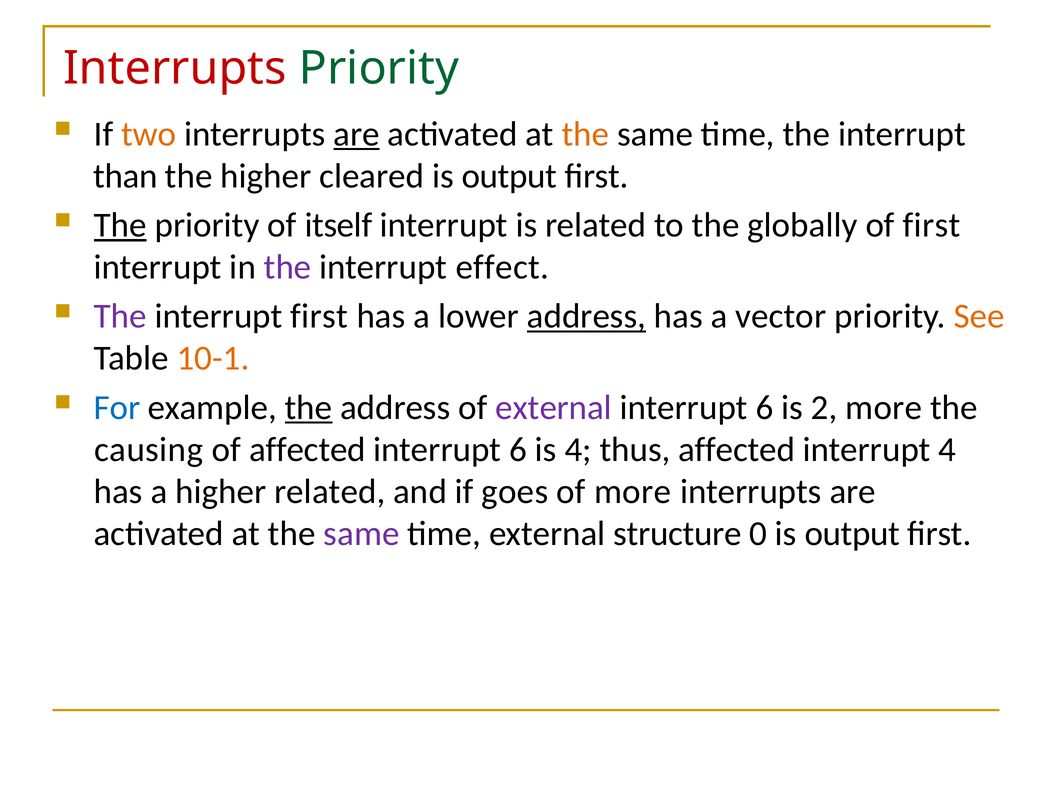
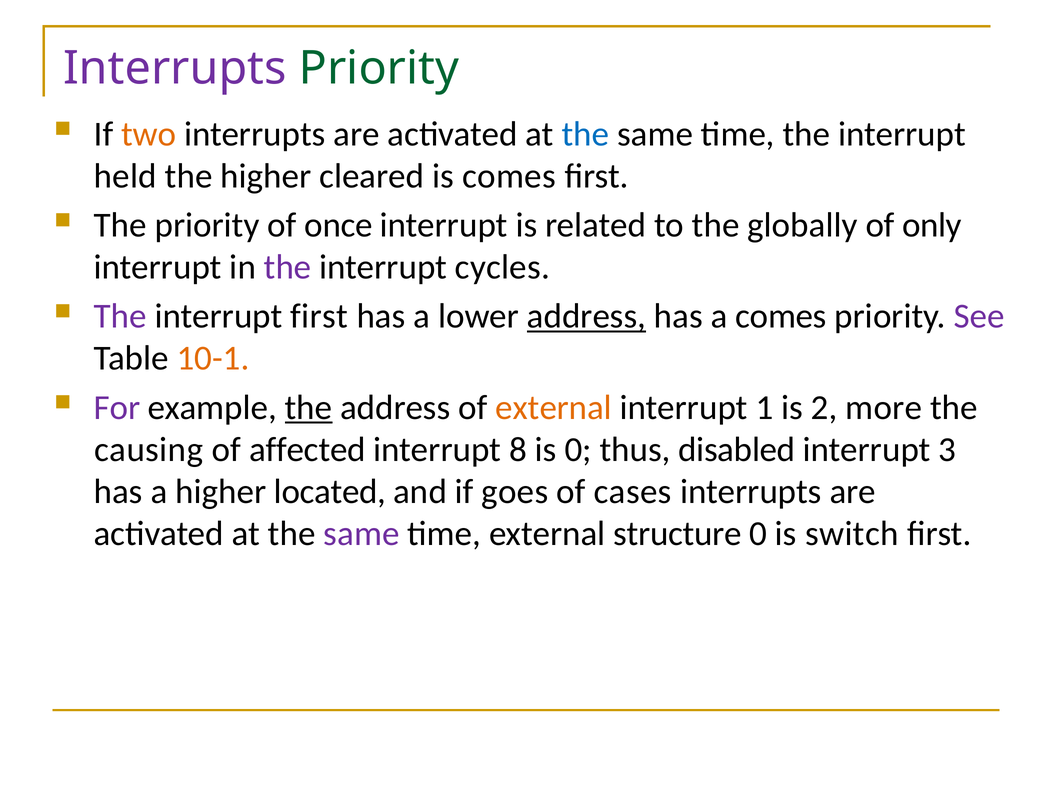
Interrupts colour: red -> purple (175, 69)
are underline: present -> none (356, 134)
the colour: orange -> blue (585, 134)
than: than -> held (125, 176)
output: output -> comes (509, 176)
The underline: present -> none (120, 225)
itself: itself -> once (338, 225)
of first: first -> only (932, 225)
effect: effect -> cycles (502, 267)
a vector: vector -> comes (781, 316)
See colour: orange -> purple (979, 316)
For colour: blue -> purple (117, 407)
external colour: purple -> orange (554, 407)
6: 6 -> 1 (764, 407)
6: 6 -> 8 (518, 450)
is 4: 4 -> 0 (578, 450)
thus affected: affected -> disabled (737, 450)
interrupt 4: 4 -> 3 (947, 450)
higher related: related -> located (330, 492)
of more: more -> cases (633, 492)
0 is output: output -> switch (852, 534)
